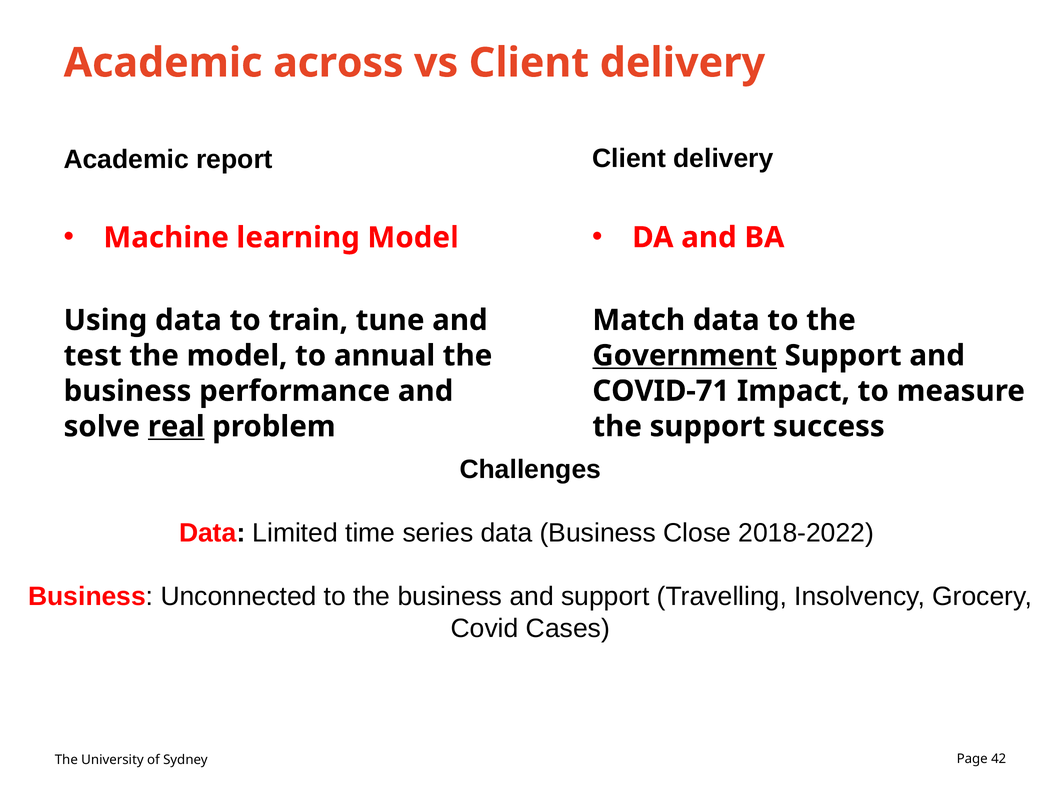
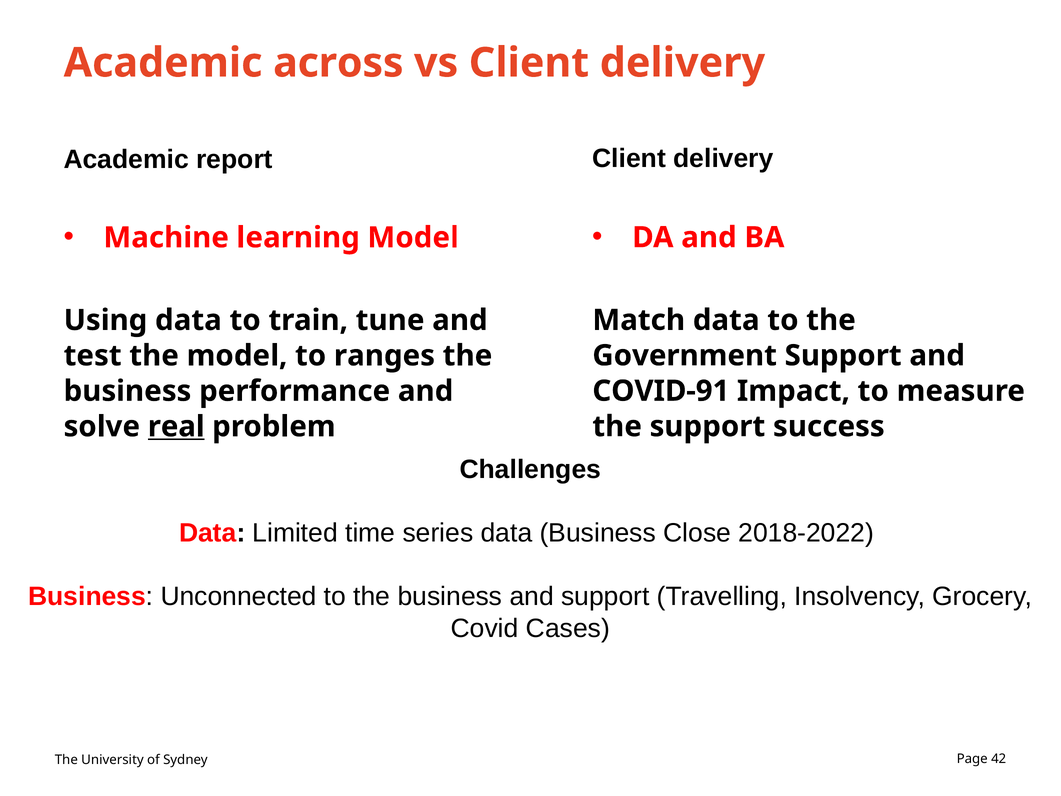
annual: annual -> ranges (384, 356)
Government underline: present -> none (685, 355)
COVID-71: COVID-71 -> COVID-91 (661, 391)
